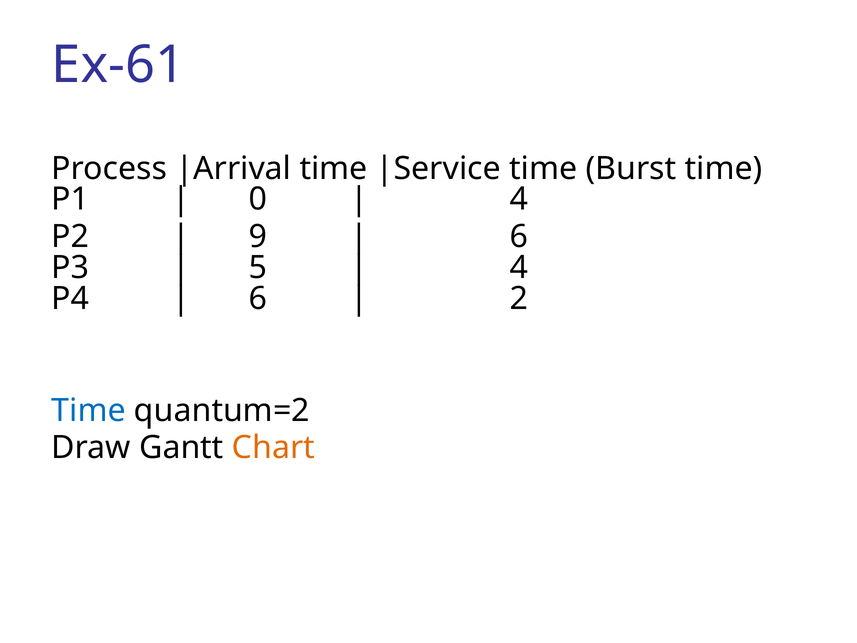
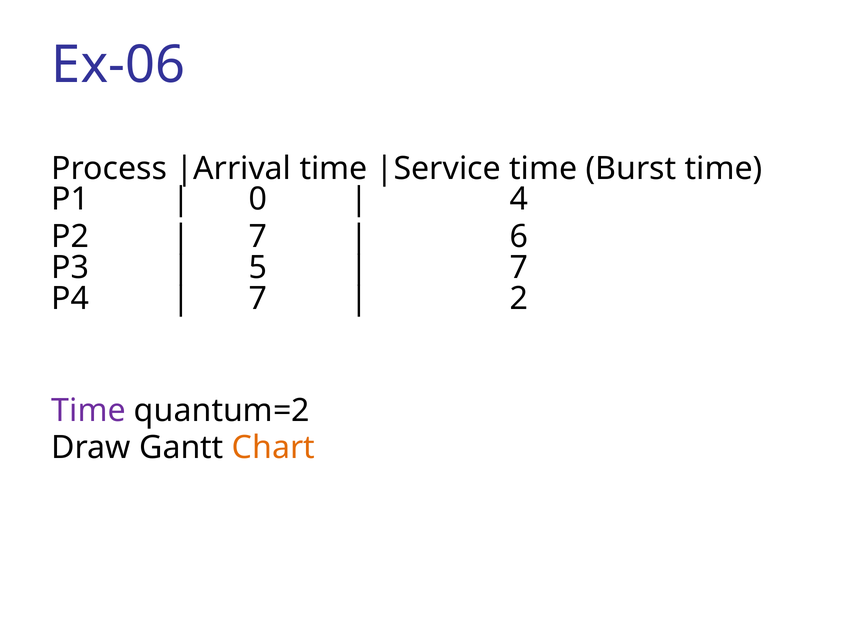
Ex-61: Ex-61 -> Ex-06 (118, 65)
9: 9 -> 7 (258, 237)
4: 4 -> 7 (519, 267)
6: 6 -> 7 (258, 298)
Time colour: blue -> purple (89, 410)
